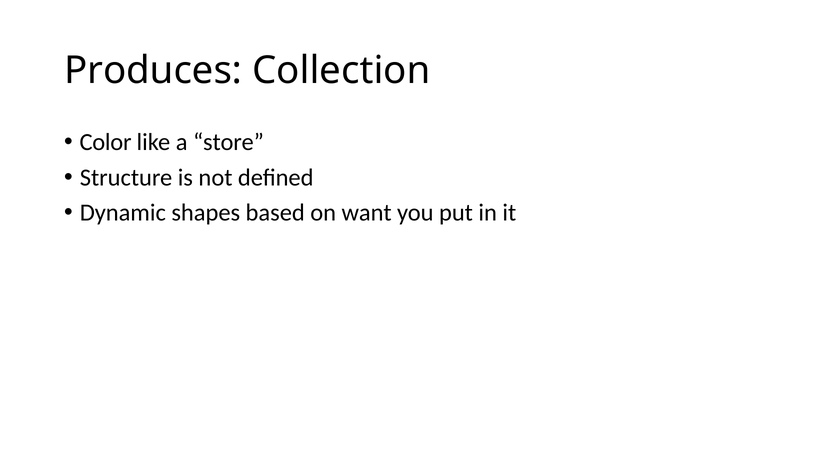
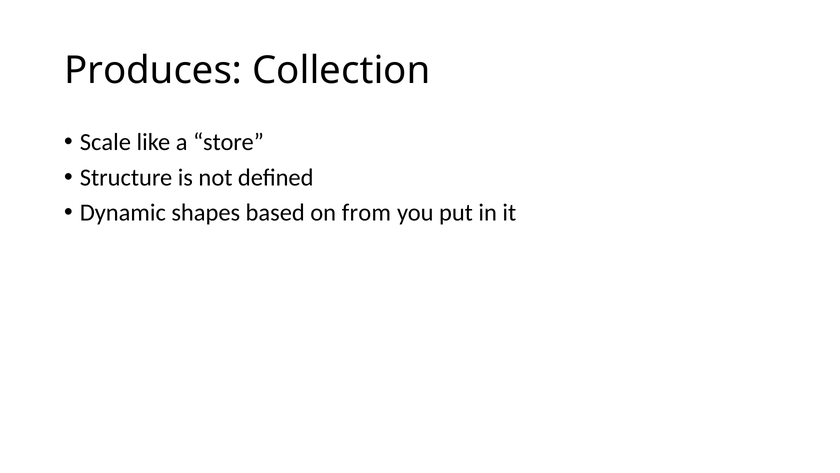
Color: Color -> Scale (105, 142)
want: want -> from (366, 212)
